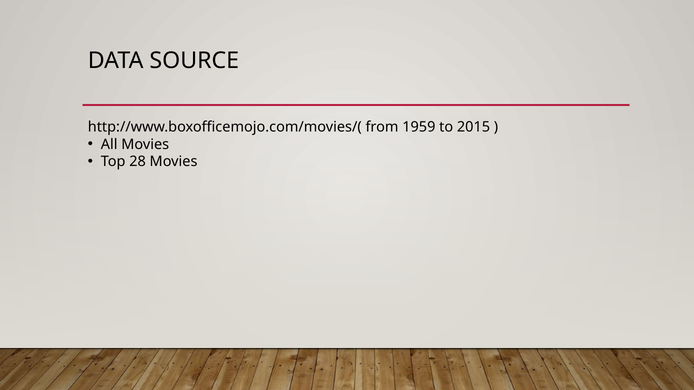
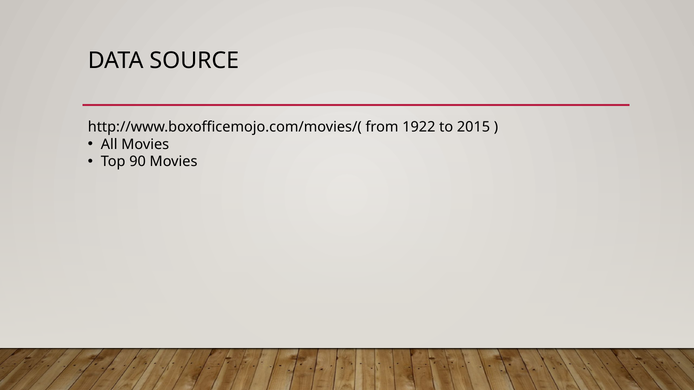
1959: 1959 -> 1922 (419, 127)
28: 28 -> 90 (138, 162)
